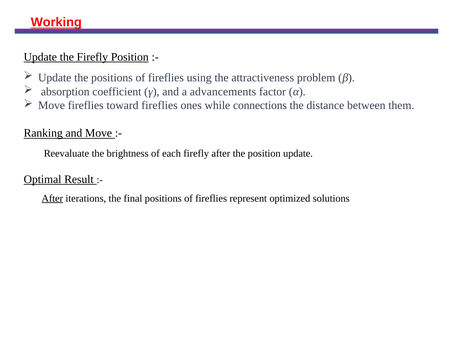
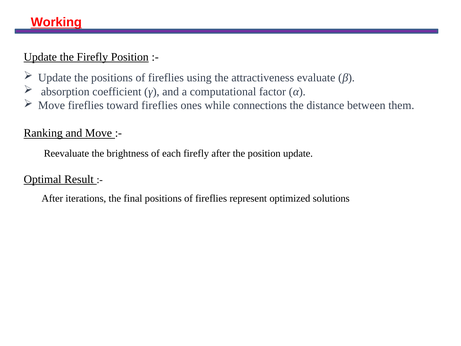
problem: problem -> evaluate (316, 78)
advancements: advancements -> computational (223, 92)
After underline: present -> none (52, 198)
